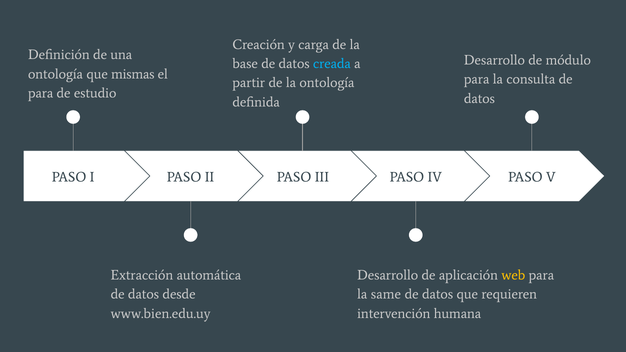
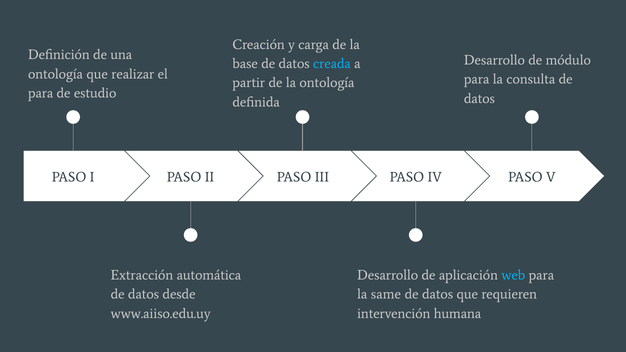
mismas: mismas -> realizar (133, 74)
web colour: yellow -> light blue (513, 275)
www.bien.edu.uy: www.bien.edu.uy -> www.aiiso.edu.uy (161, 314)
